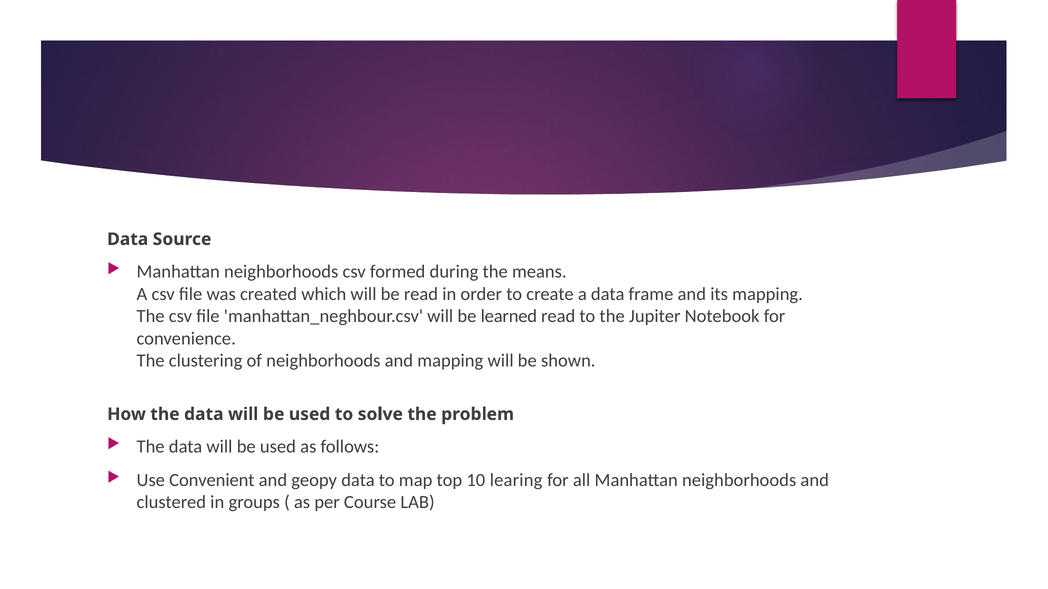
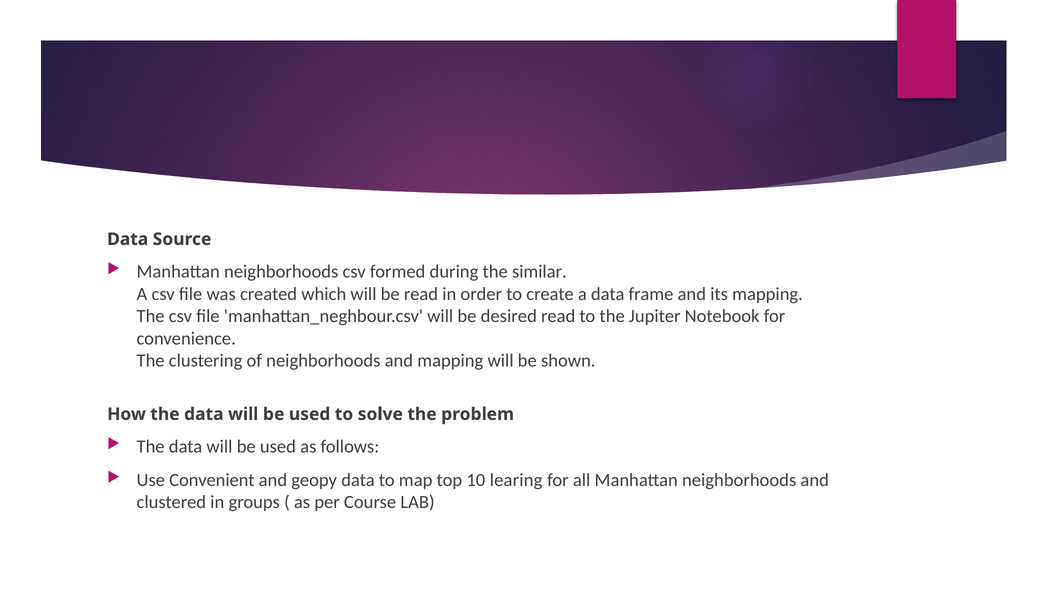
means: means -> similar (539, 272)
learned: learned -> desired (509, 317)
